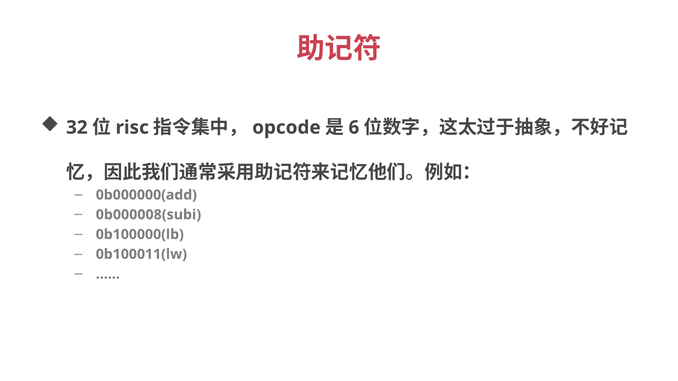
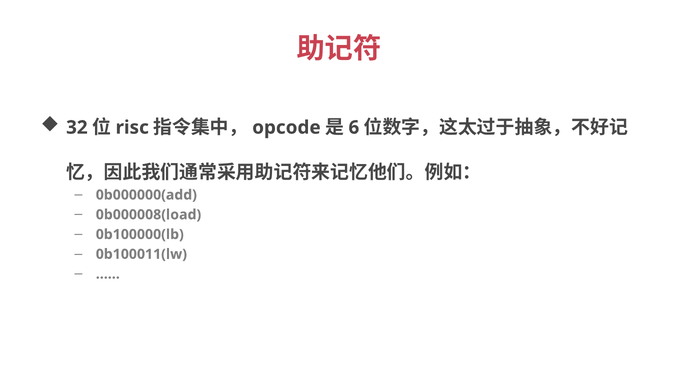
0b000008(subi: 0b000008(subi -> 0b000008(load (148, 215)
